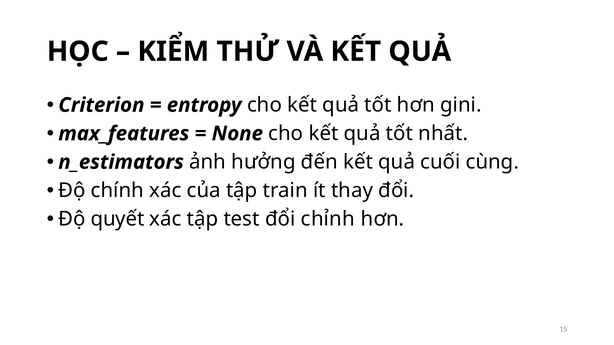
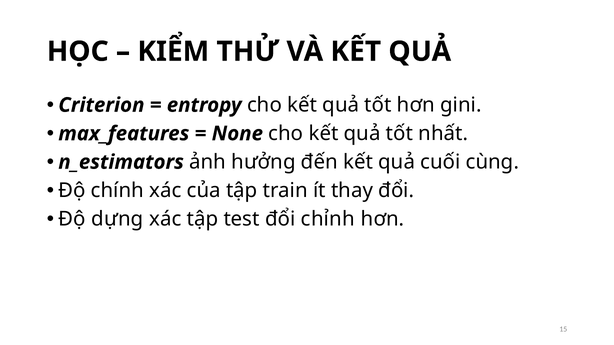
quyết: quyết -> dựng (117, 219)
